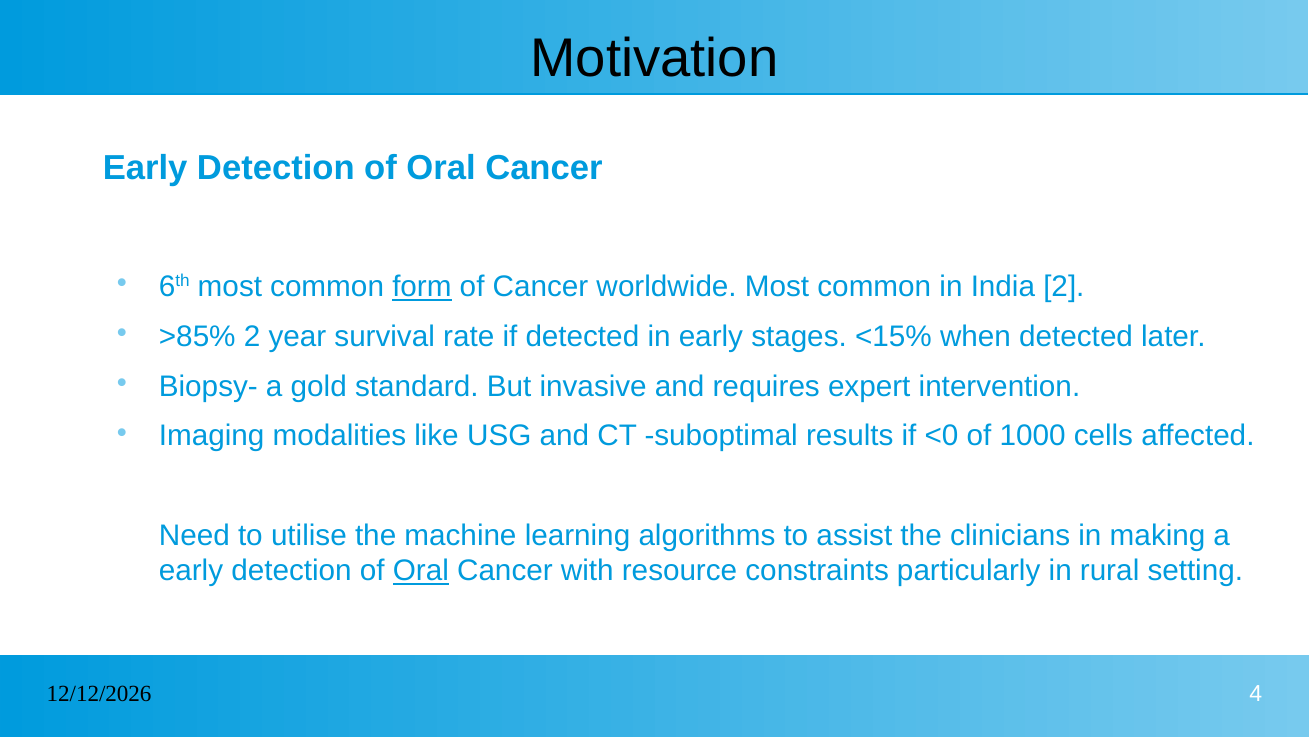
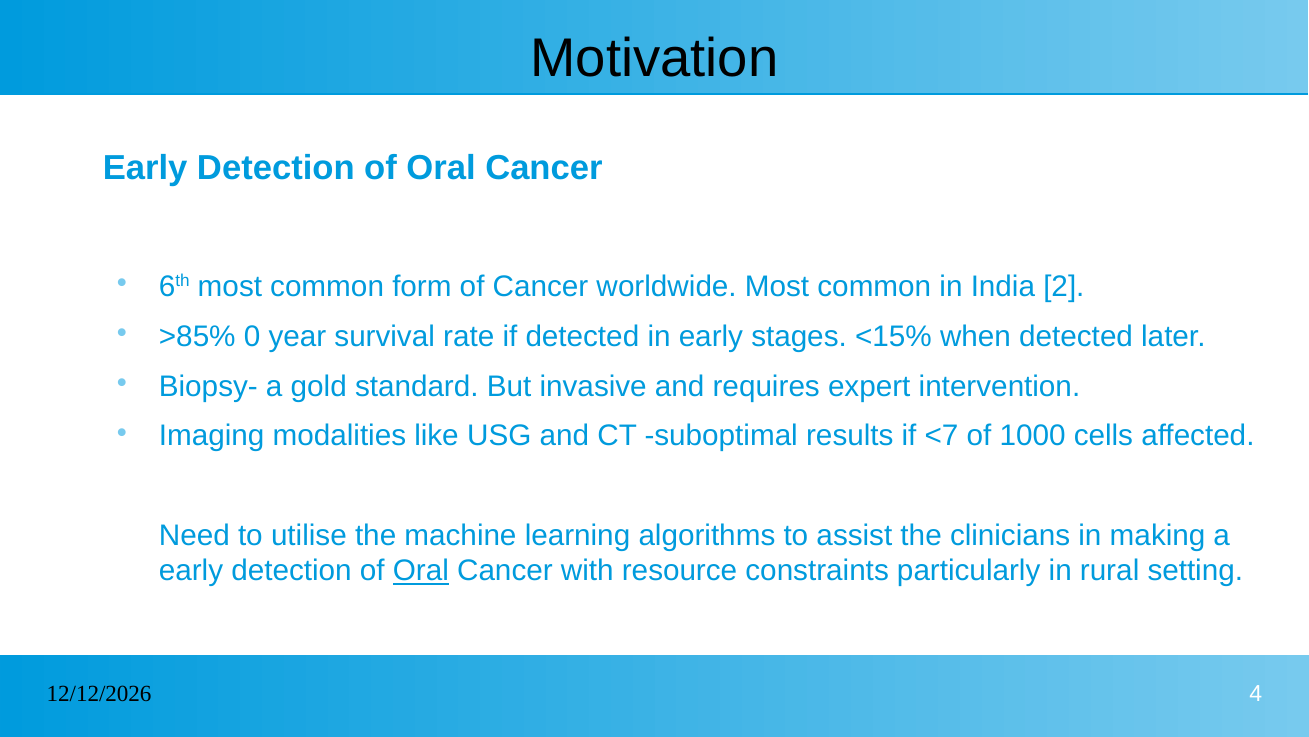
form underline: present -> none (422, 287)
>85% 2: 2 -> 0 (252, 336)
<0: <0 -> <7 (942, 436)
